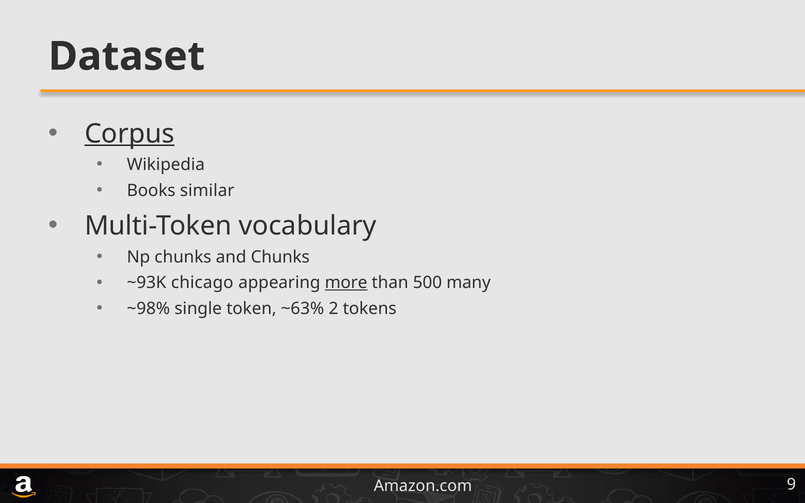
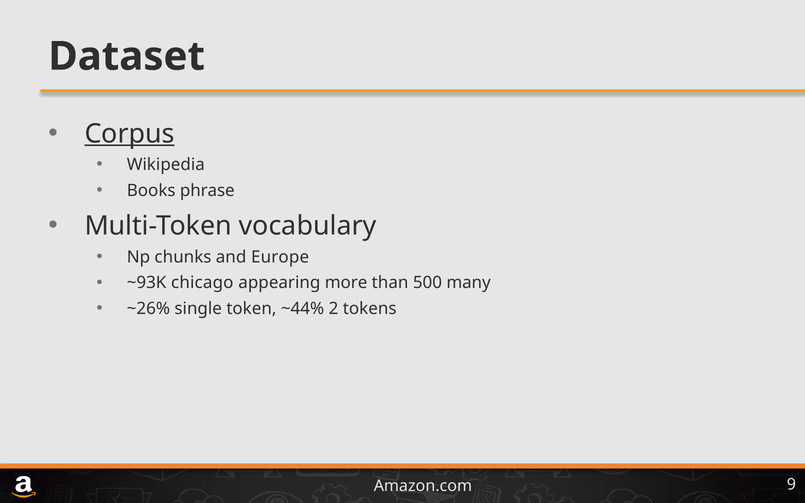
similar: similar -> phrase (207, 191)
and Chunks: Chunks -> Europe (280, 257)
more underline: present -> none (346, 283)
~98%: ~98% -> ~26% (148, 309)
~63%: ~63% -> ~44% (303, 309)
